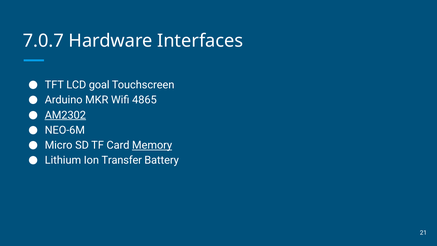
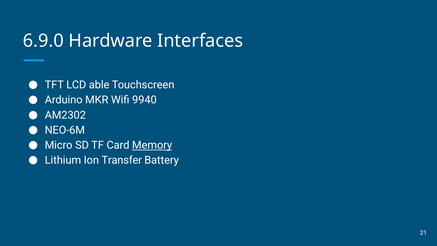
7.0.7: 7.0.7 -> 6.9.0 (43, 41)
goal: goal -> able (99, 85)
4865: 4865 -> 9940 (144, 100)
AM2302 underline: present -> none (65, 115)
